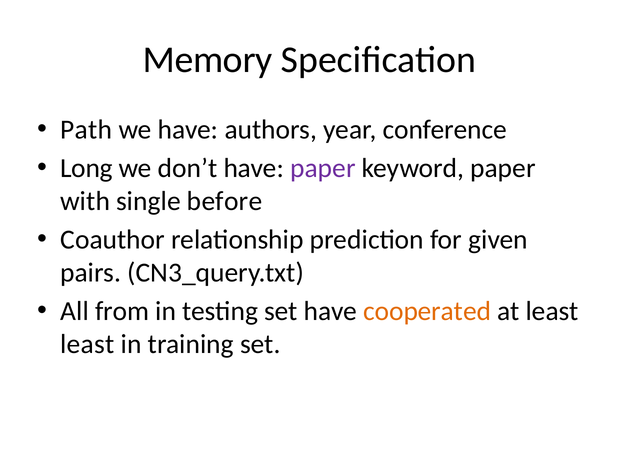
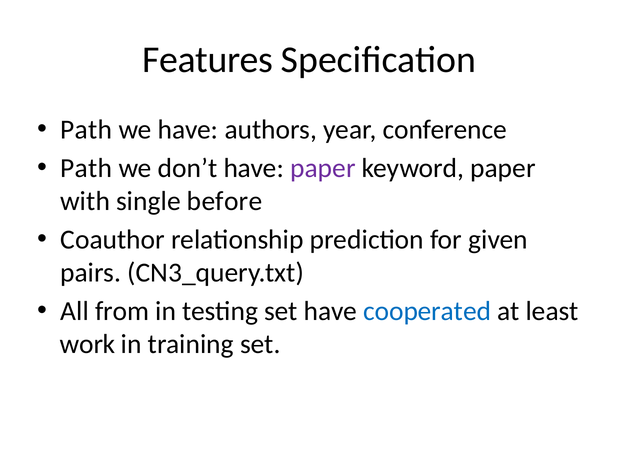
Memory: Memory -> Features (208, 60)
Long: Long -> Path (86, 168)
cooperated colour: orange -> blue (427, 311)
least: least -> work (88, 345)
